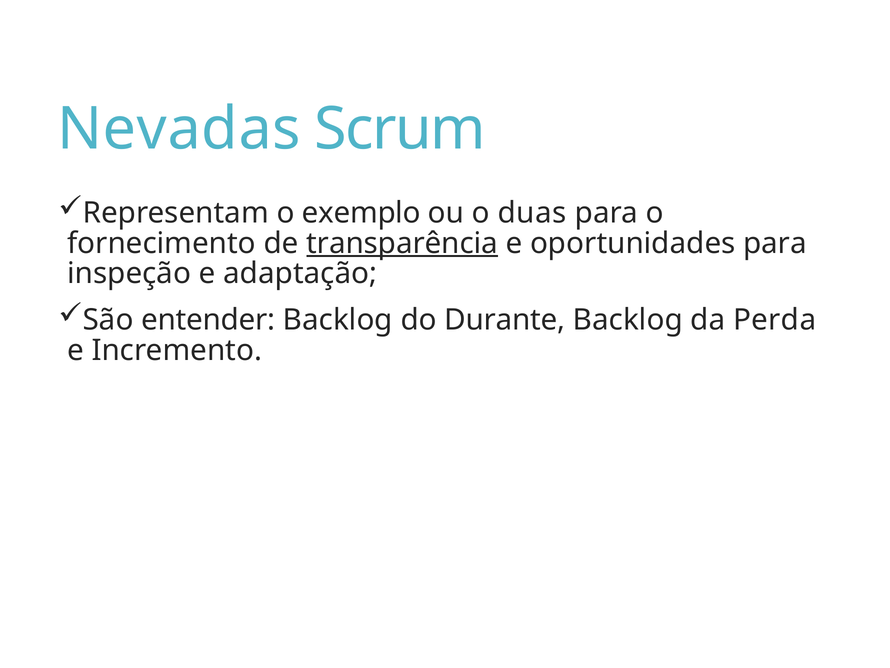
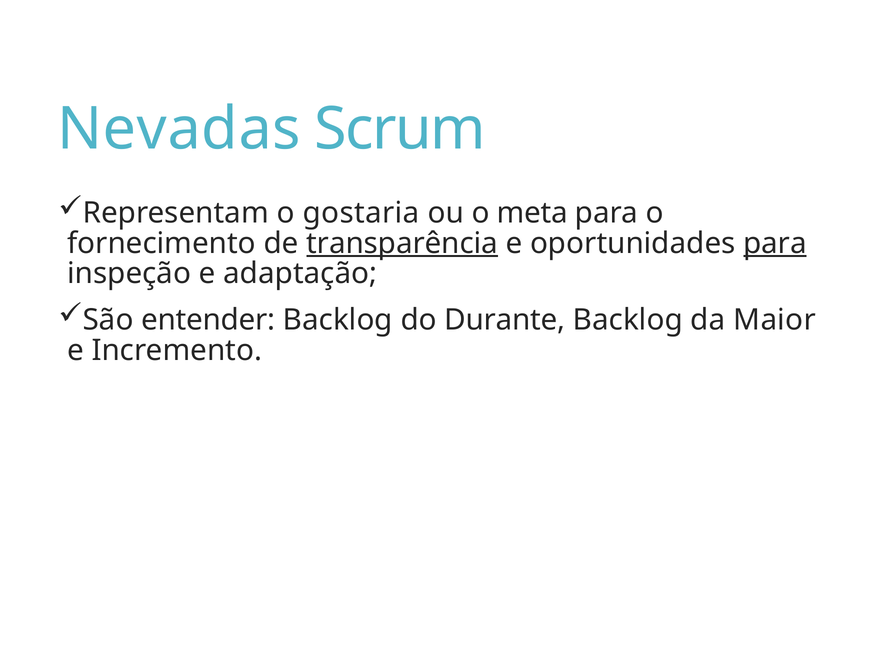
exemplo: exemplo -> gostaria (361, 213)
duas: duas -> meta (532, 213)
para underline: none -> present (775, 243)
Perda: Perda -> Maior (775, 320)
